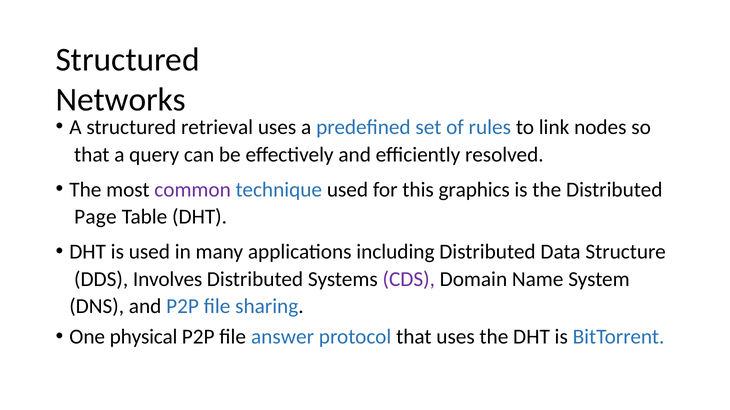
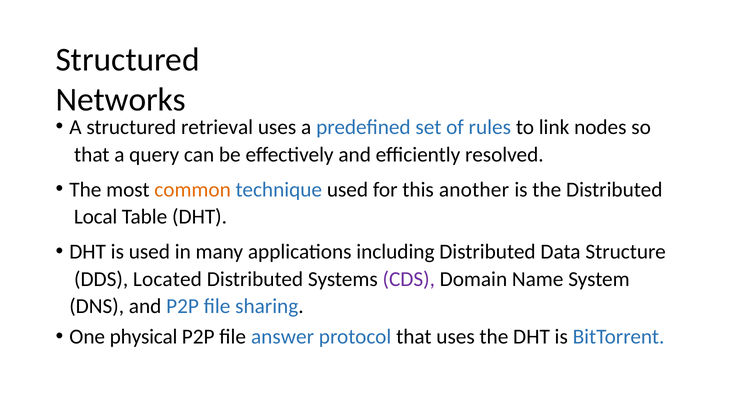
common colour: purple -> orange (193, 190)
graphics: graphics -> another (474, 190)
Page: Page -> Local (96, 217)
Involves: Involves -> Located (167, 280)
